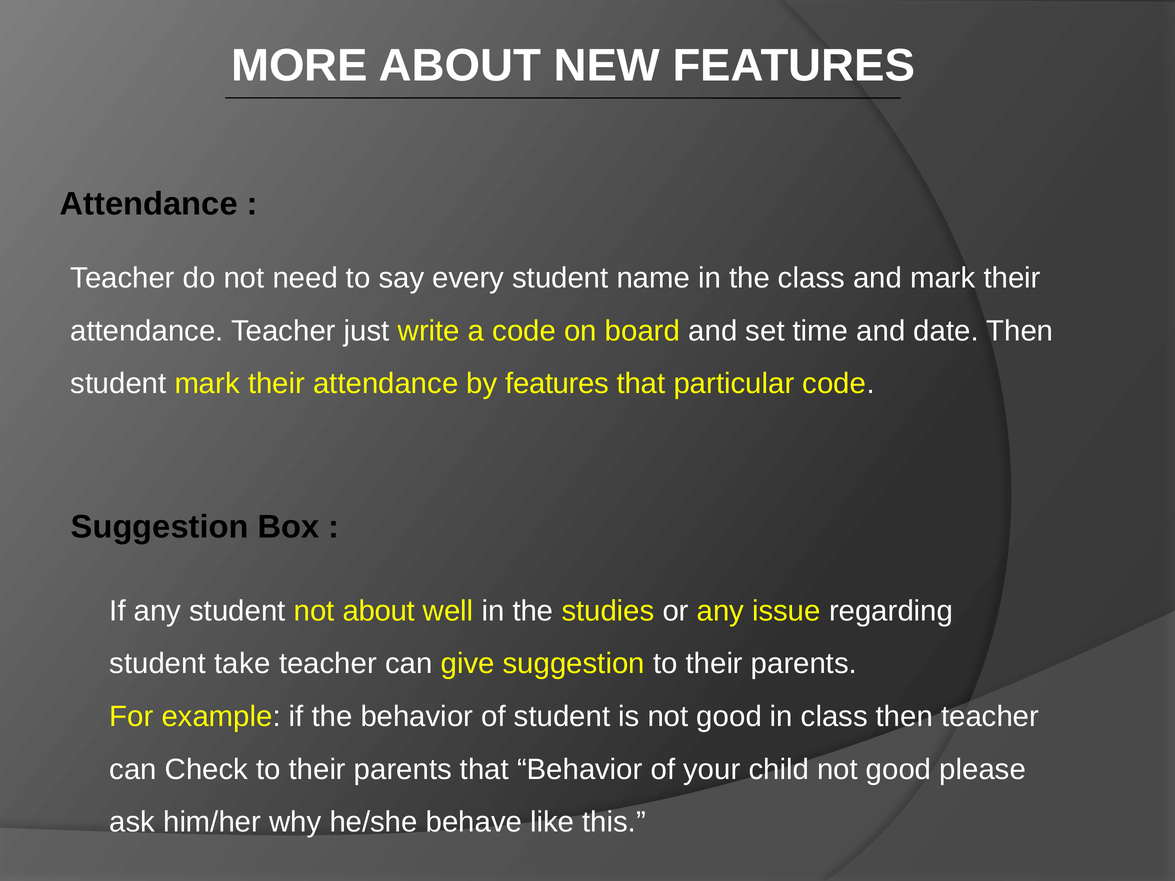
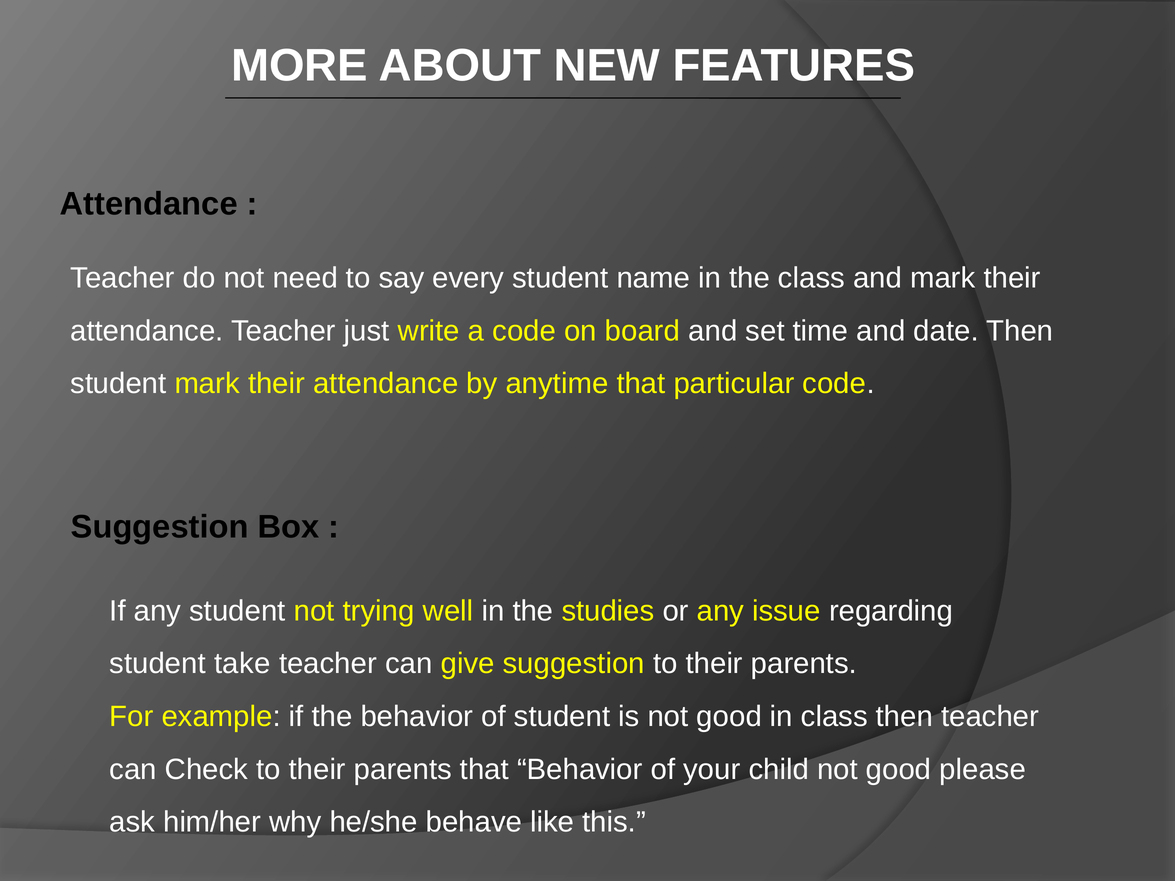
by features: features -> anytime (557, 384)
not about: about -> trying (379, 611)
